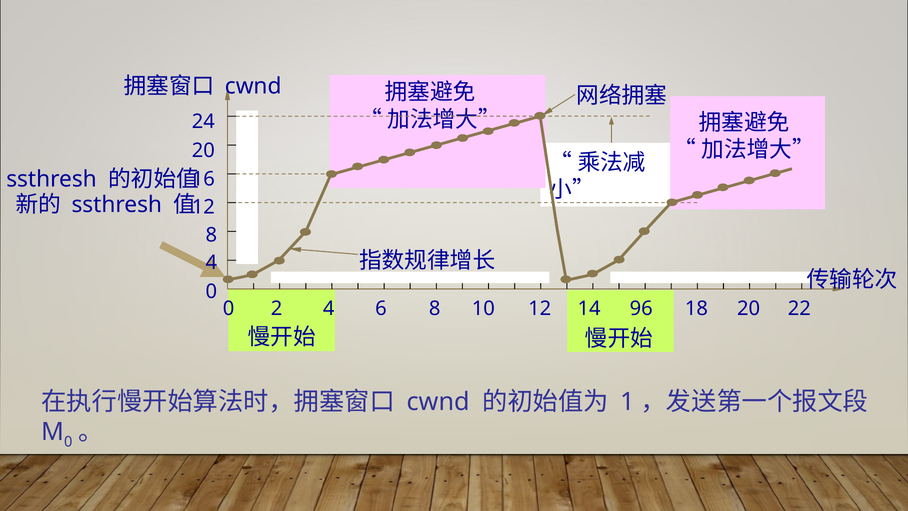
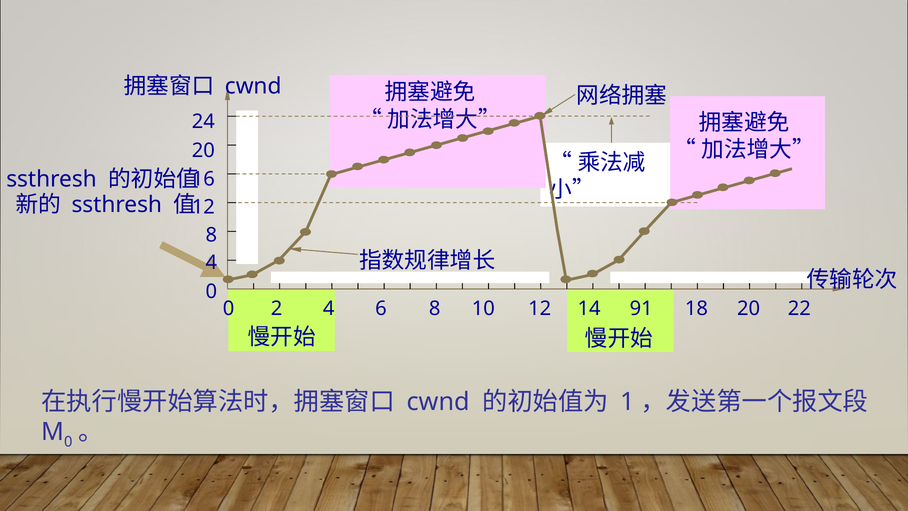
96: 96 -> 91 (641, 309)
